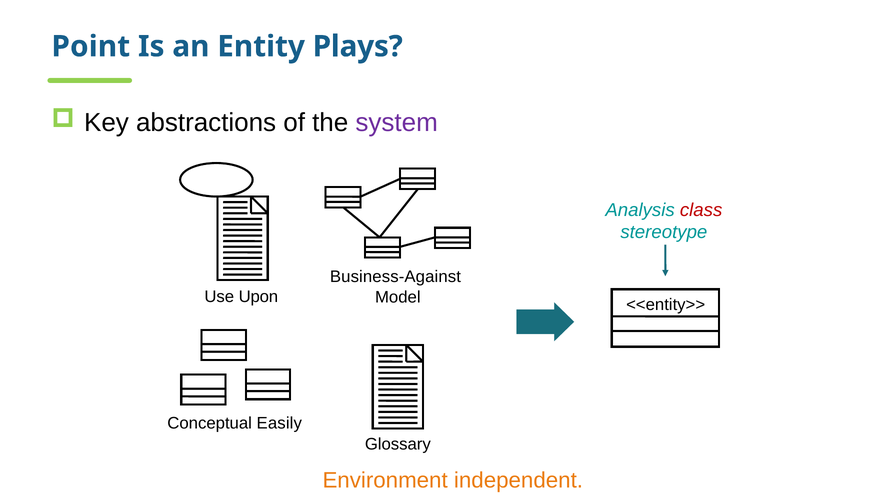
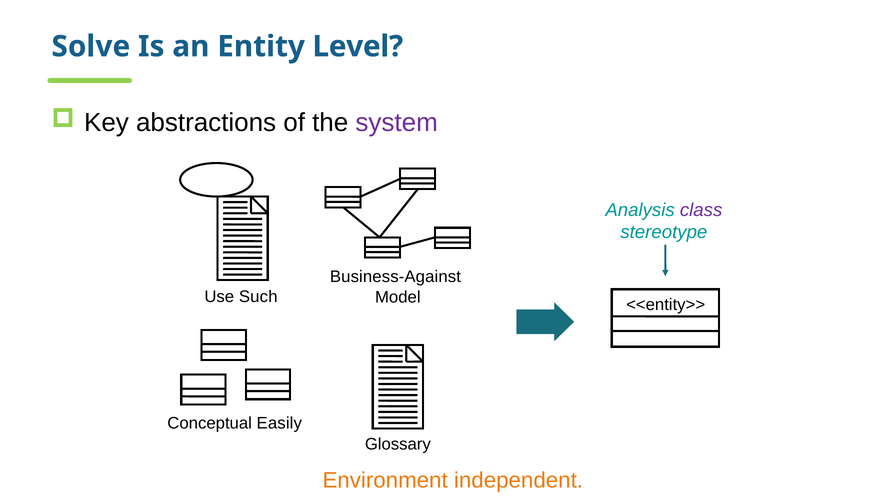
Point: Point -> Solve (91, 47)
Plays: Plays -> Level (358, 47)
class colour: red -> purple (701, 210)
Upon: Upon -> Such (258, 297)
